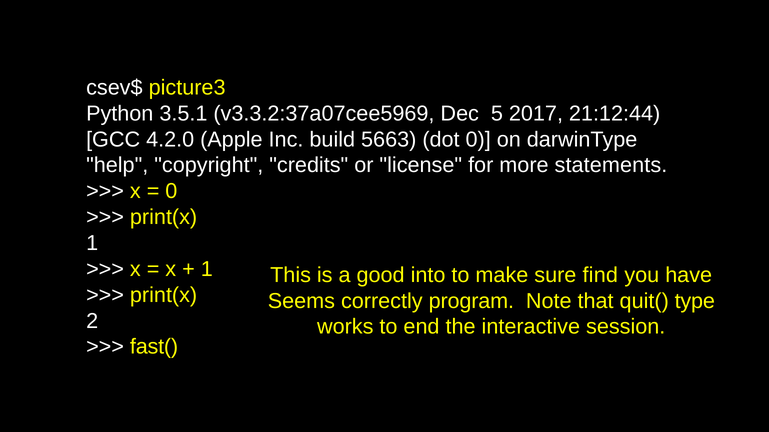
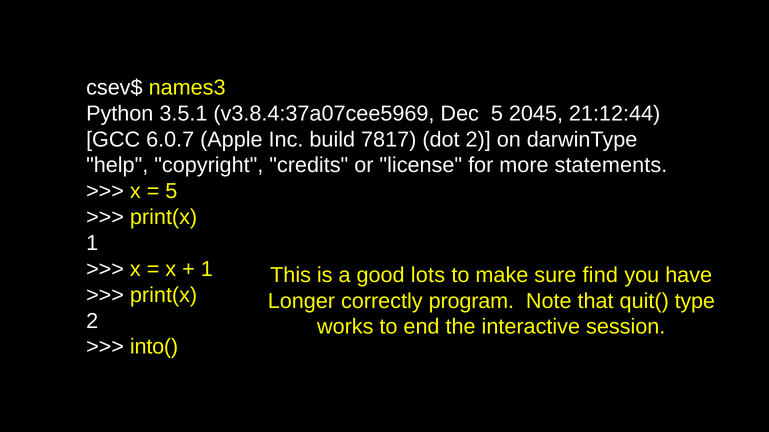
picture3: picture3 -> names3 (187, 88)
v3.3.2:37a07cee5969: v3.3.2:37a07cee5969 -> v3.8.4:37a07cee5969 (324, 114)
2017: 2017 -> 2045 (536, 114)
4.2.0: 4.2.0 -> 6.0.7 (170, 140)
5663: 5663 -> 7817 (389, 140)
dot 0: 0 -> 2 (478, 140)
0: 0 -> 5 (171, 192)
into: into -> lots (428, 275)
Seems: Seems -> Longer (301, 301)
fast(: fast( -> into( (154, 347)
